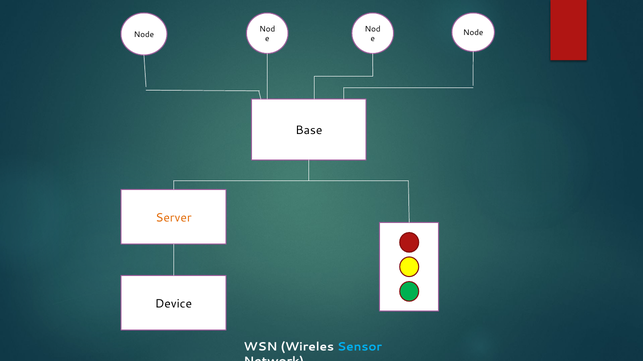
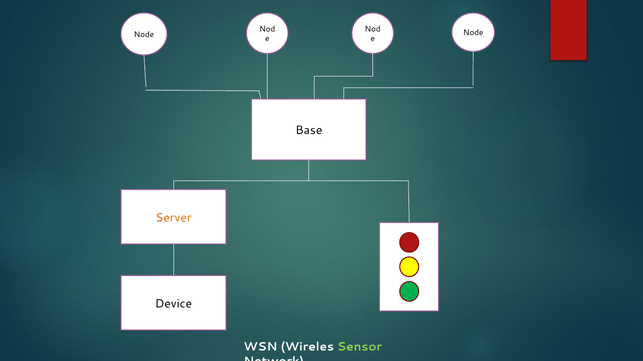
Sensor colour: light blue -> light green (360, 347)
